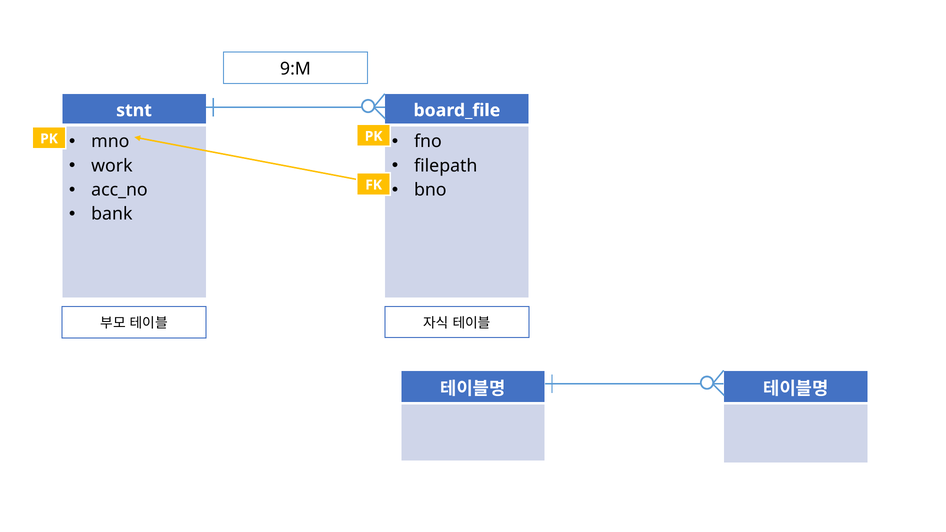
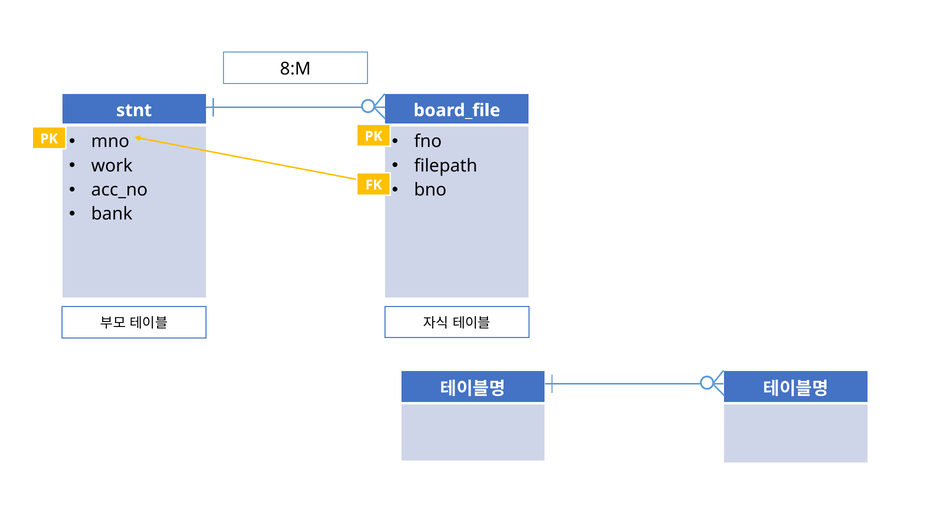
9:M: 9:M -> 8:M (295, 69)
